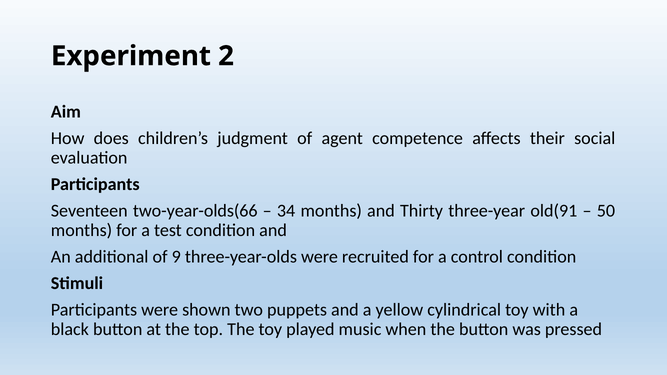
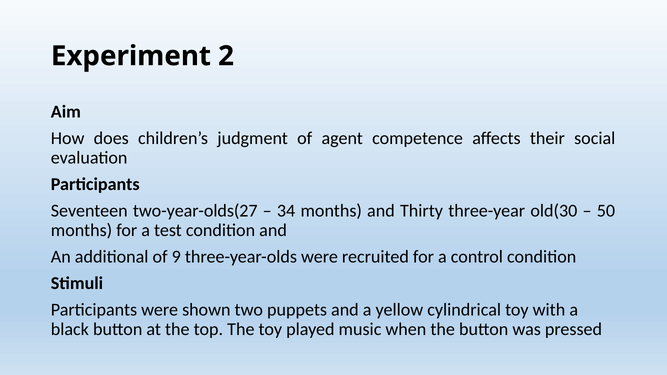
two-year-olds(66: two-year-olds(66 -> two-year-olds(27 (195, 211)
old(91: old(91 -> old(30 (554, 211)
